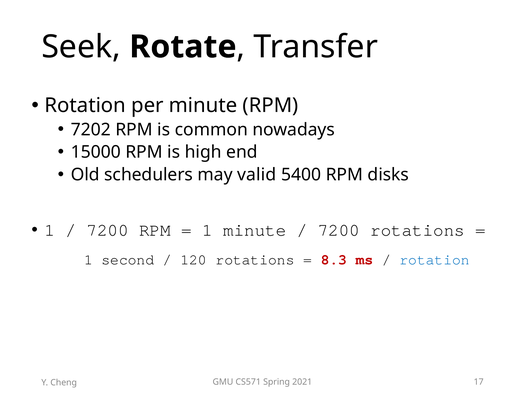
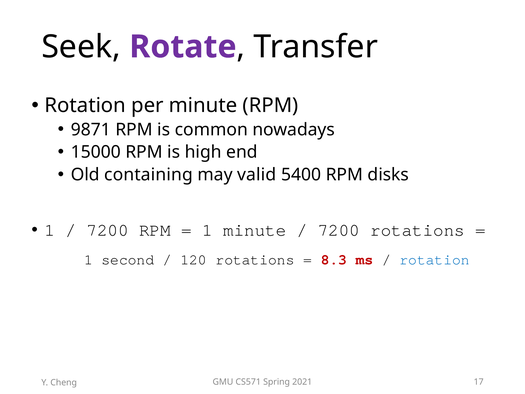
Rotate colour: black -> purple (183, 47)
7202: 7202 -> 9871 (91, 130)
schedulers: schedulers -> containing (149, 175)
